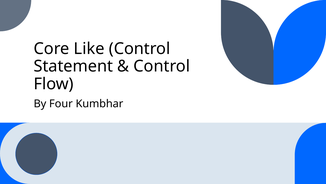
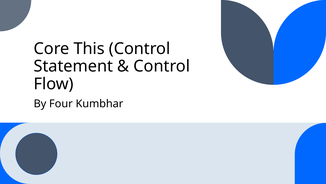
Like: Like -> This (89, 48)
